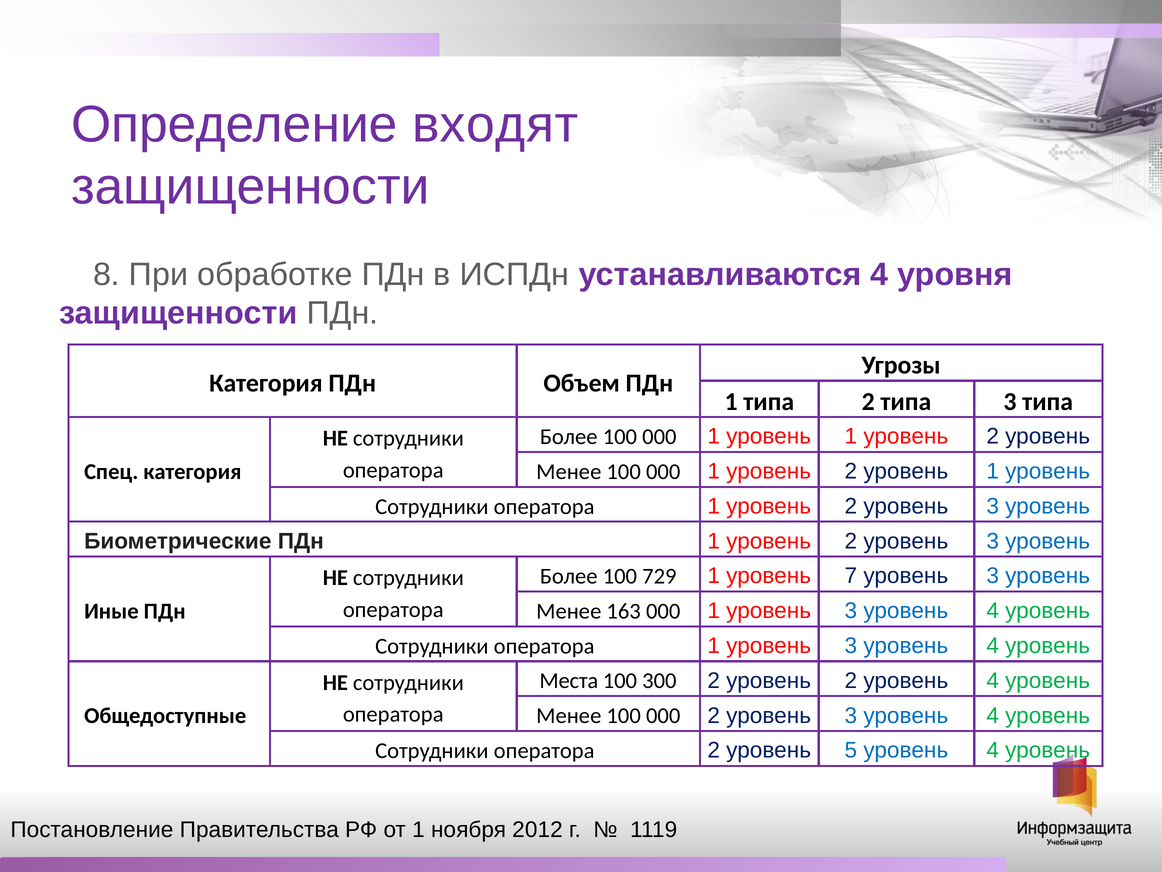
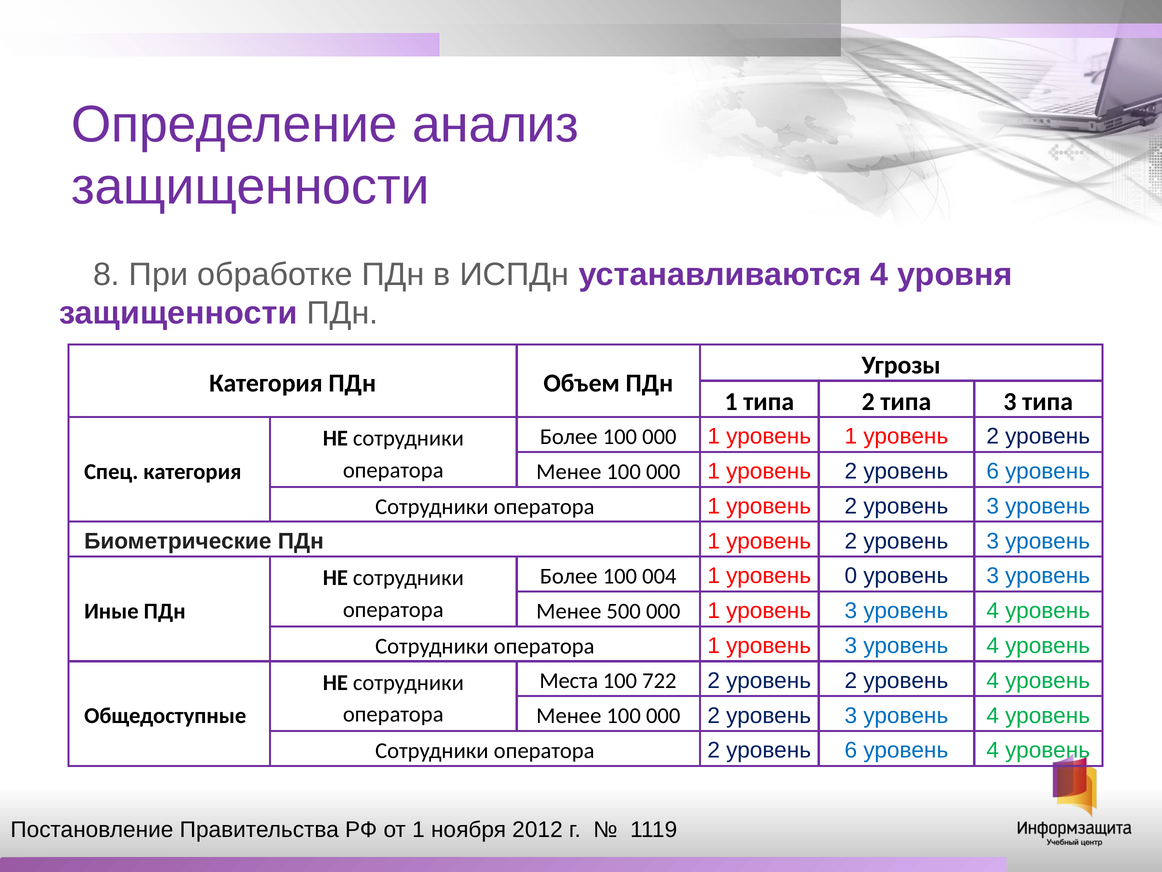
входят: входят -> анализ (496, 125)
уровень 2 уровень 1: 1 -> 6 (993, 471)
729: 729 -> 004 (659, 576)
7: 7 -> 0 (851, 576)
163: 163 -> 500 (624, 611)
300: 300 -> 722 (659, 681)
оператора 2 уровень 5: 5 -> 6 (851, 750)
